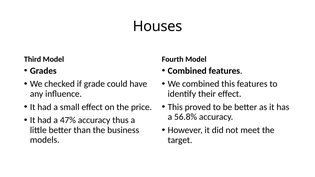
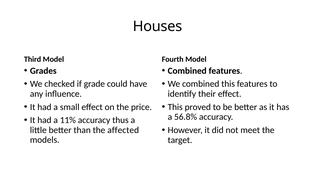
47%: 47% -> 11% (68, 120)
business: business -> affected (123, 130)
